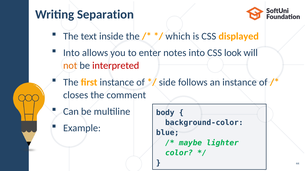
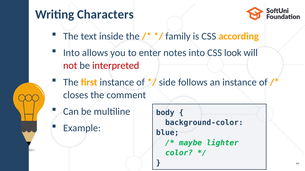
Separation: Separation -> Characters (105, 14)
which: which -> family (178, 36)
displayed: displayed -> according (239, 36)
not colour: orange -> red (70, 66)
